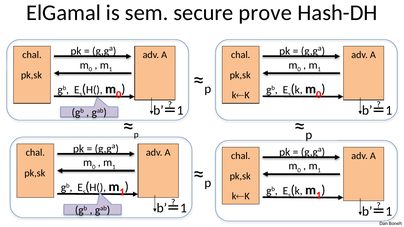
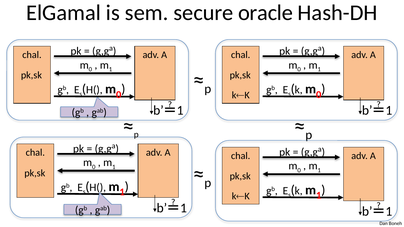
prove: prove -> oracle (266, 13)
